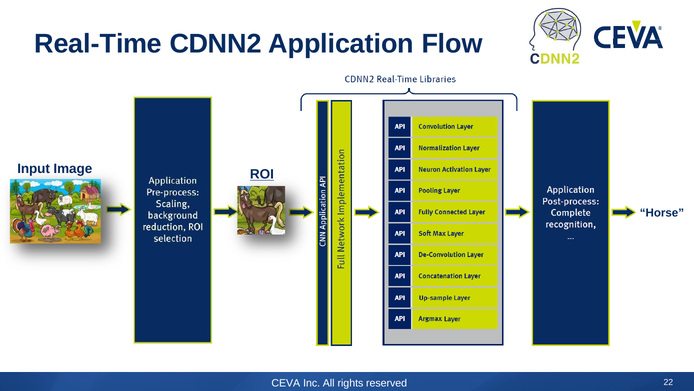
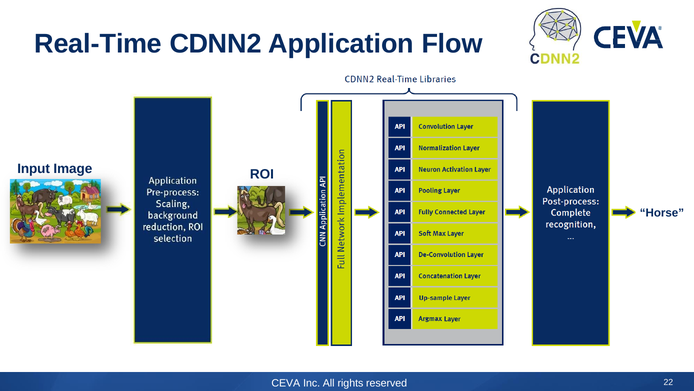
ROI underline: present -> none (262, 174)
